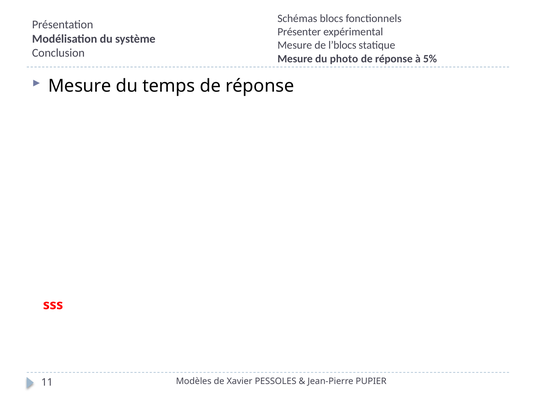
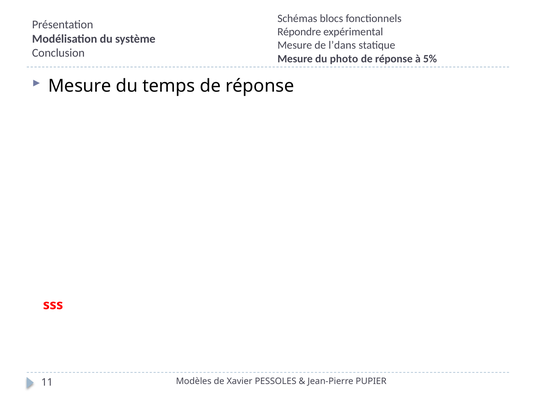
Présenter: Présenter -> Répondre (299, 32)
l’blocs: l’blocs -> l’dans (342, 45)
